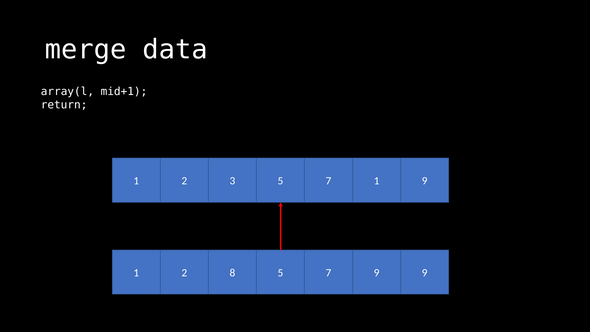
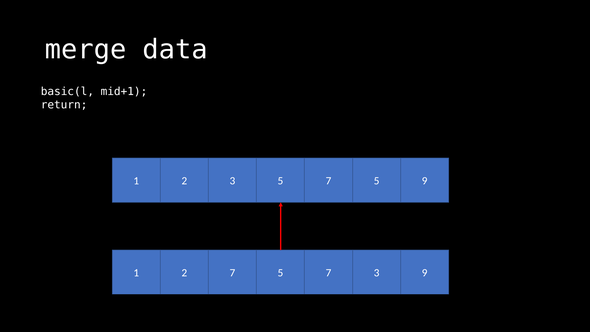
array(l: array(l -> basic(l (67, 91)
5 7 1: 1 -> 5 (377, 181)
2 8: 8 -> 7 (232, 273)
7 9: 9 -> 3 (377, 273)
